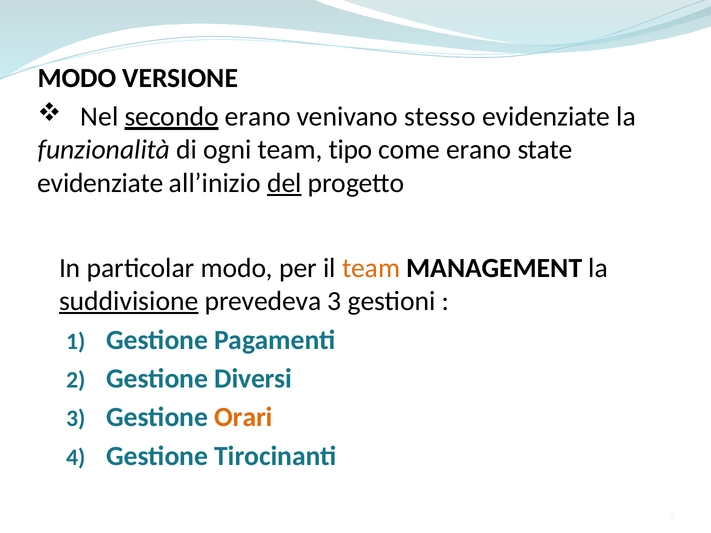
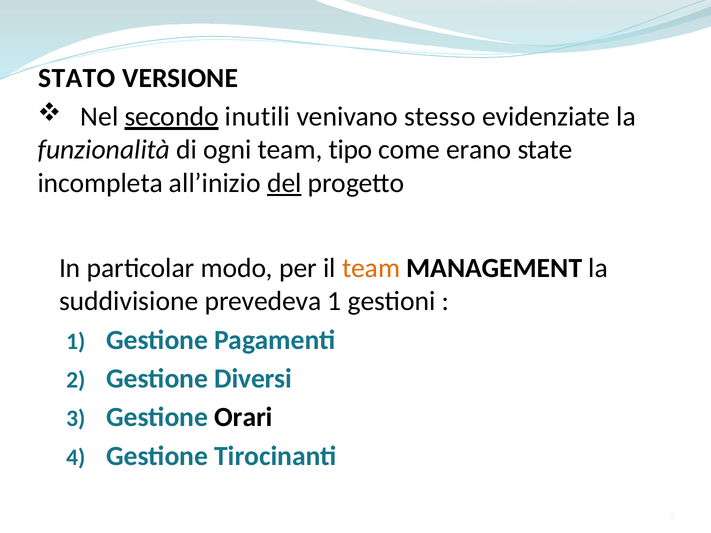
MODO: MODO -> STATO (77, 78)
secondo erano: erano -> inutili (258, 117)
evidenziate: evidenziate -> incompleta (100, 183)
suddivisione underline: present -> none (129, 301)
prevedeva 3: 3 -> 1 (334, 301)
Orari colour: orange -> black (243, 418)
